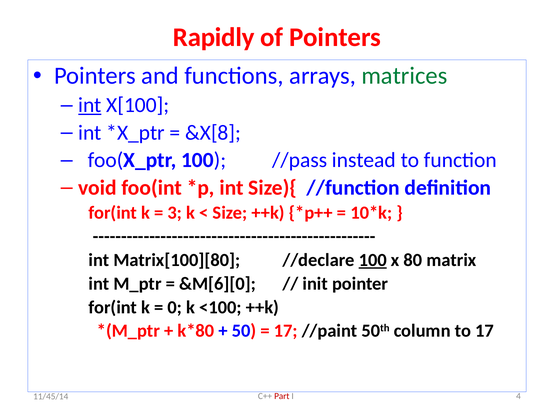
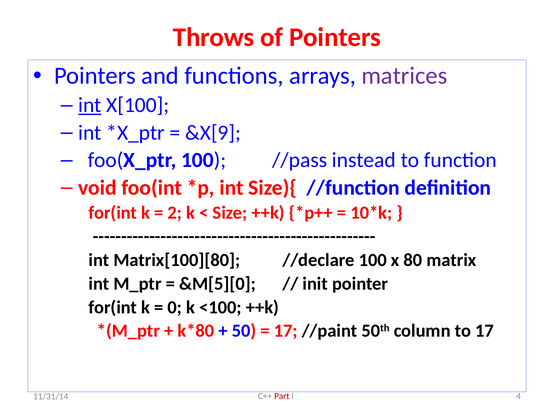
Rapidly: Rapidly -> Throws (214, 37)
matrices colour: green -> purple (404, 76)
&X[8: &X[8 -> &X[9 (213, 133)
3: 3 -> 2 (175, 213)
100 underline: present -> none (373, 260)
&M[6][0: &M[6][0 -> &M[5][0 (218, 284)
11/45/14: 11/45/14 -> 11/31/14 (51, 397)
